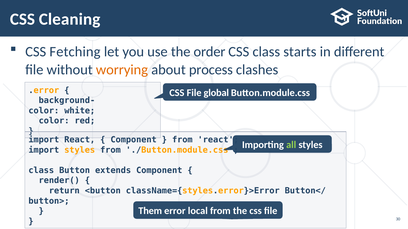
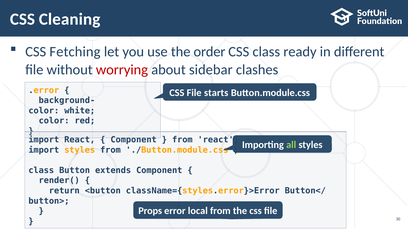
starts: starts -> ready (300, 52)
worrying colour: orange -> red (122, 70)
process: process -> sidebar (211, 70)
global: global -> starts (216, 93)
Them: Them -> Props (150, 211)
